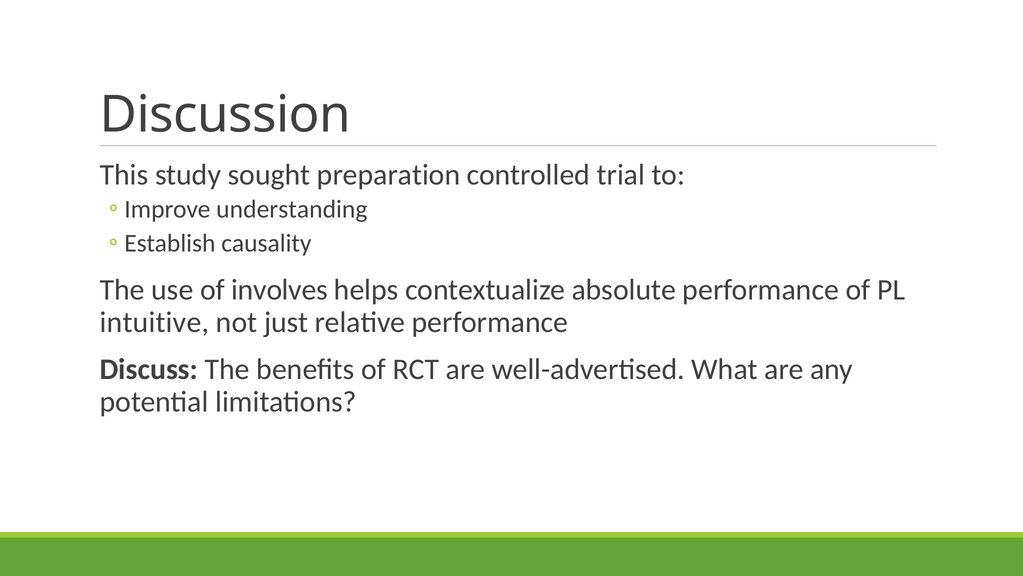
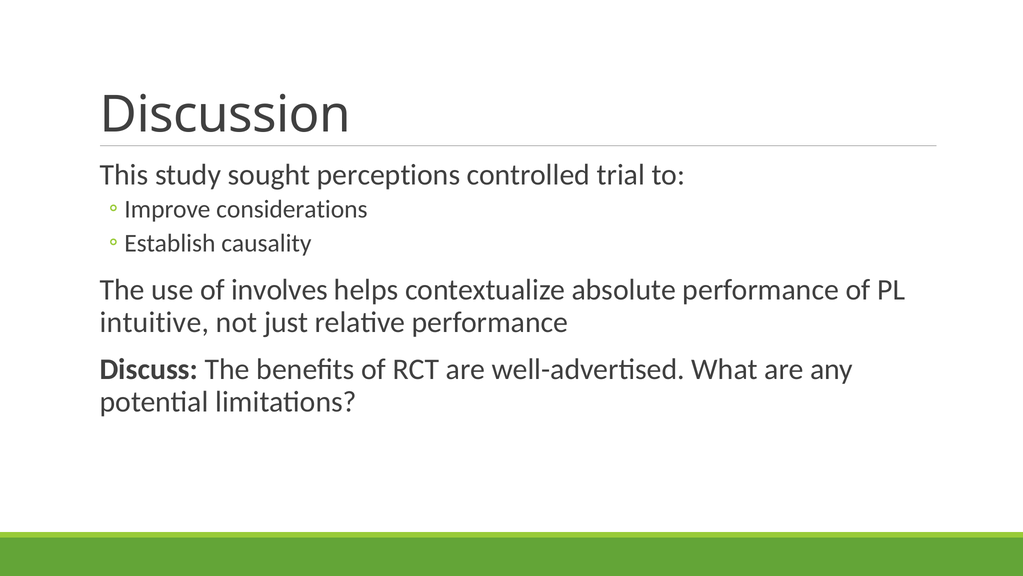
preparation: preparation -> perceptions (389, 175)
understanding: understanding -> considerations (292, 209)
